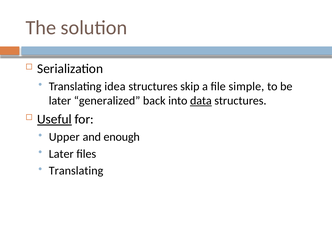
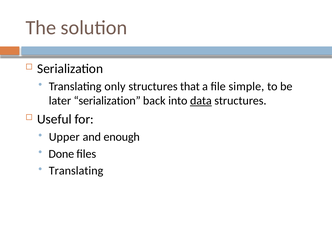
idea: idea -> only (115, 86)
skip: skip -> that (190, 86)
later generalized: generalized -> serialization (107, 101)
Useful underline: present -> none (54, 119)
Later: Later -> Done (61, 154)
